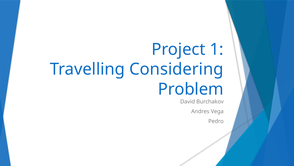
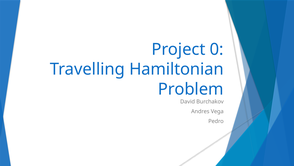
1: 1 -> 0 (217, 49)
Considering: Considering -> Hamiltonian (176, 69)
